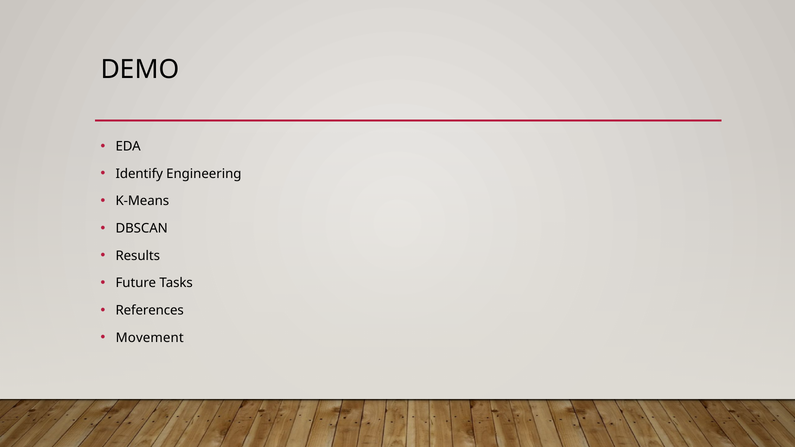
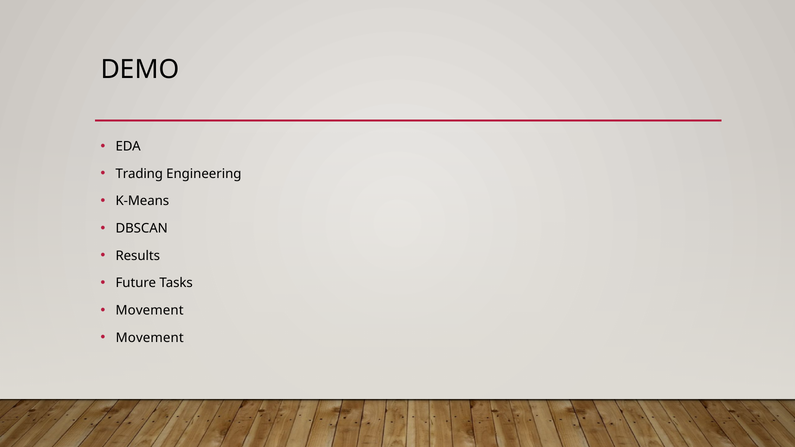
Identify: Identify -> Trading (139, 174)
References: References -> Movement (150, 311)
